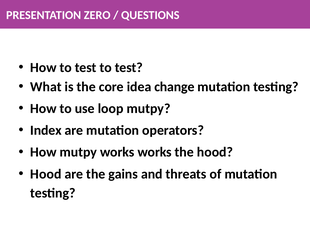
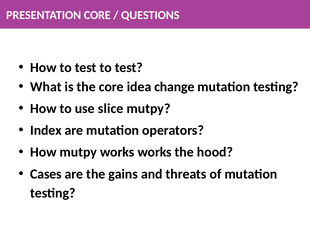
PRESENTATION ZERO: ZERO -> CORE (97, 15)
loop: loop -> slice (111, 108)
Hood: Hood -> Cases (46, 174)
